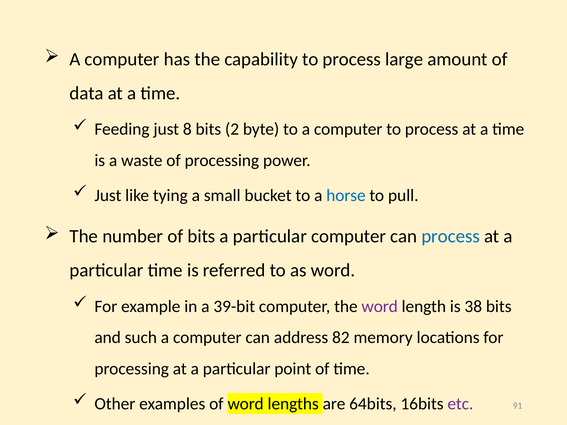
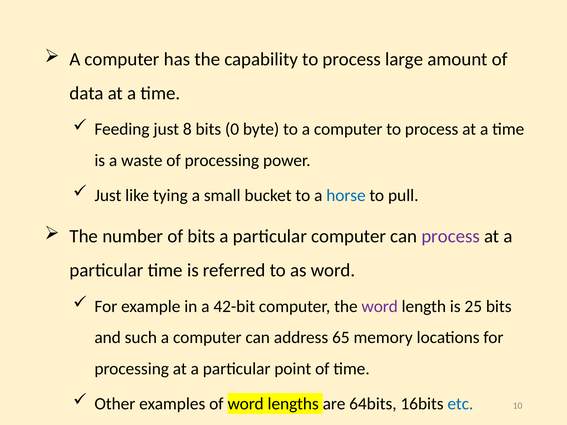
2: 2 -> 0 (232, 129)
process colour: blue -> purple (451, 237)
39-bit: 39-bit -> 42-bit (234, 307)
38: 38 -> 25 (473, 307)
82: 82 -> 65 (341, 338)
etc colour: purple -> blue (460, 404)
91: 91 -> 10 (518, 406)
